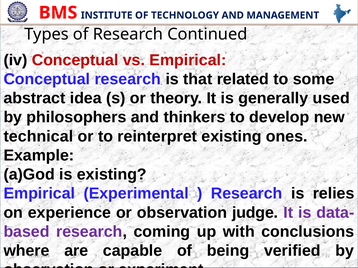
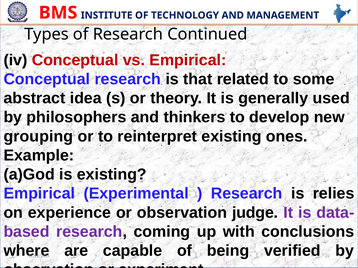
technical: technical -> grouping (38, 137)
